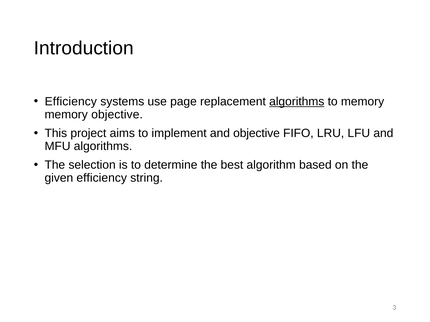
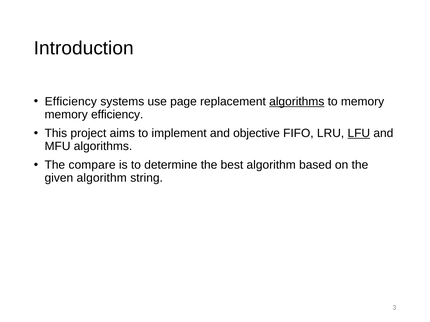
memory objective: objective -> efficiency (117, 115)
LFU underline: none -> present (359, 133)
selection: selection -> compare (92, 165)
given efficiency: efficiency -> algorithm (102, 178)
